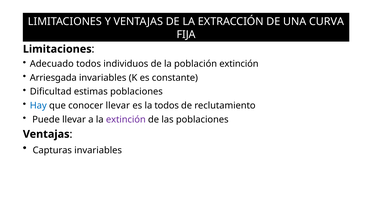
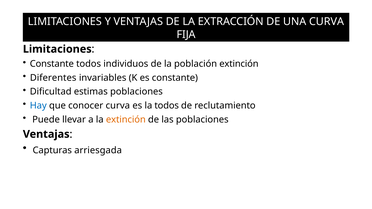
Adecuado: Adecuado -> Constante (52, 64)
Arriesgada: Arriesgada -> Diferentes (53, 78)
conocer llevar: llevar -> curva (118, 106)
extinción colour: purple -> orange (126, 120)
Capturas invariables: invariables -> arriesgada (98, 150)
